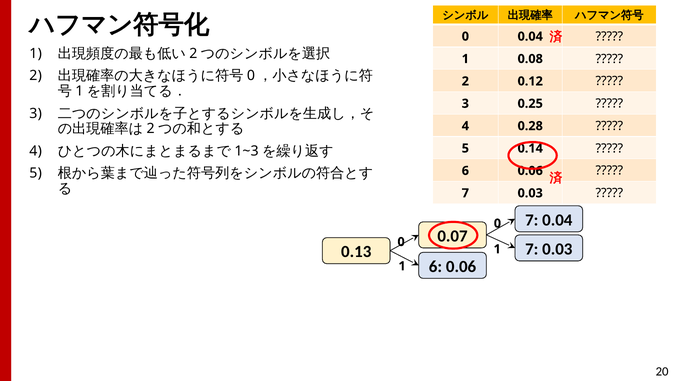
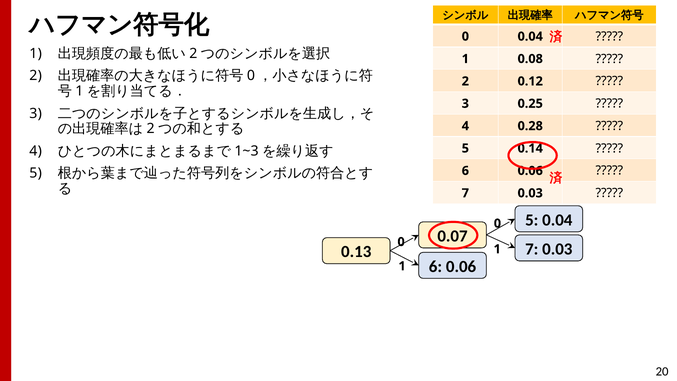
7: 7 -> 5 (532, 220)
